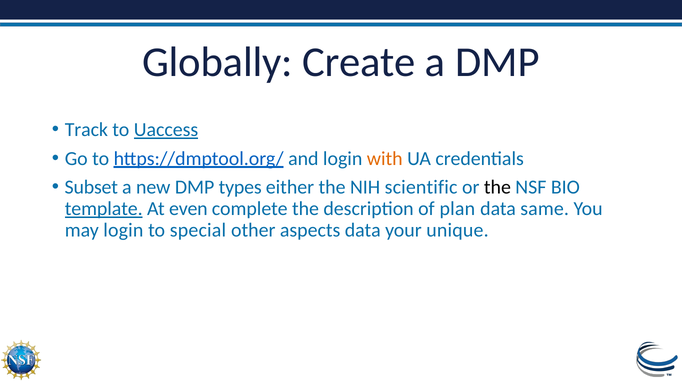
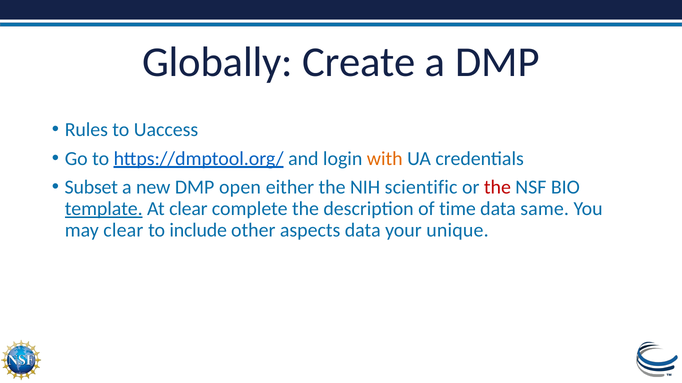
Track: Track -> Rules (86, 130)
Uaccess underline: present -> none (166, 130)
types: types -> open (240, 187)
the colour: black -> red (497, 187)
At even: even -> clear (188, 209)
plan: plan -> time (457, 209)
may login: login -> clear (123, 230)
special: special -> include (198, 230)
